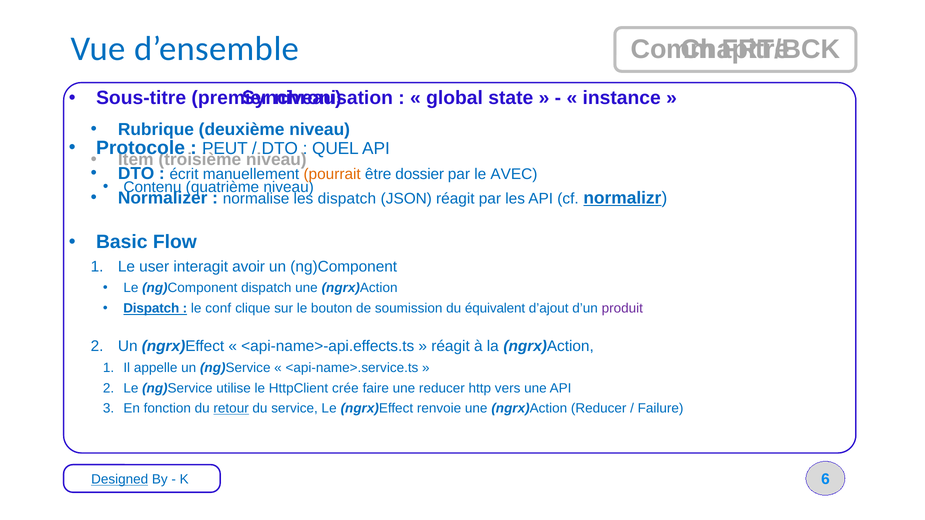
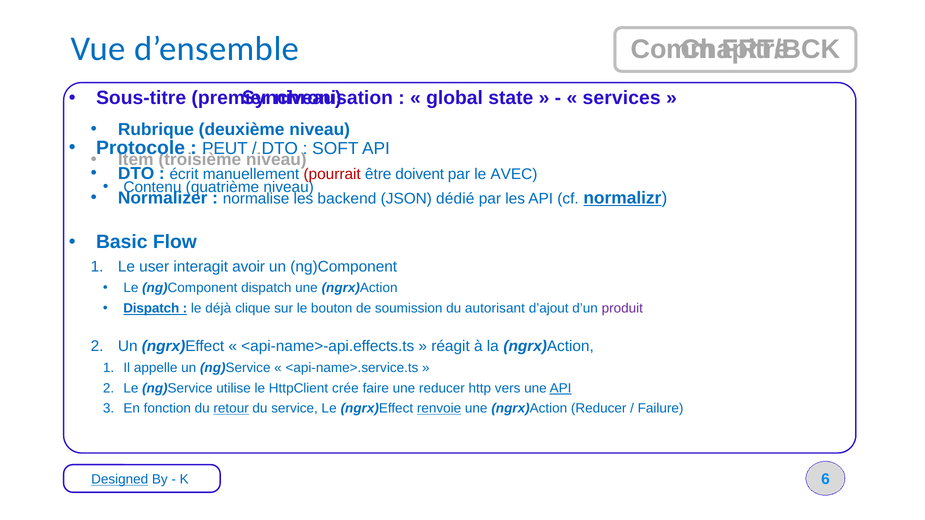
instance: instance -> services (622, 98)
QUEL: QUEL -> SOFT (335, 149)
pourrait colour: orange -> red (332, 174)
dossier: dossier -> doivent (420, 174)
les dispatch: dispatch -> backend (347, 199)
JSON réagit: réagit -> dédié (455, 199)
conf: conf -> déjà (218, 309)
équivalent: équivalent -> autorisant (495, 309)
API underline: none -> present (561, 388)
renvoie underline: none -> present (439, 409)
